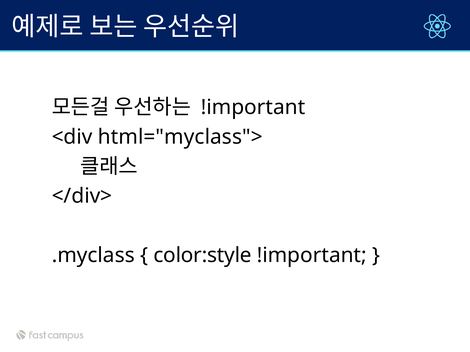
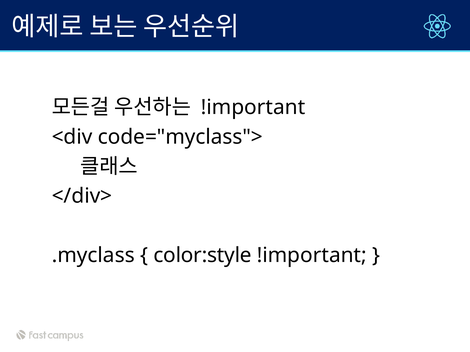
html="myclass">: html="myclass"> -> code="myclass"> (180, 137)
